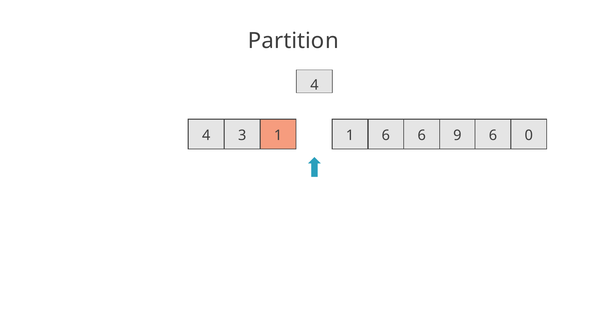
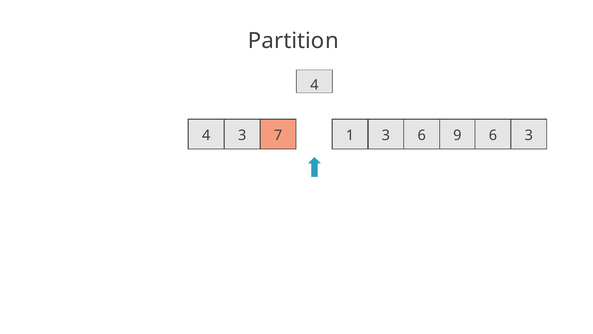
3 1: 1 -> 7 (278, 135)
1 6: 6 -> 3 (386, 135)
6 0: 0 -> 3 (529, 135)
